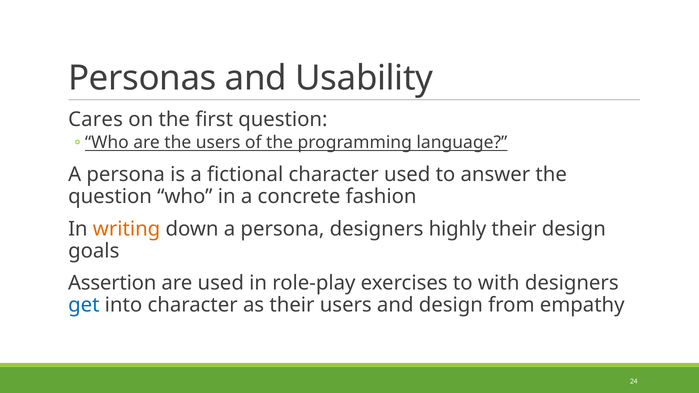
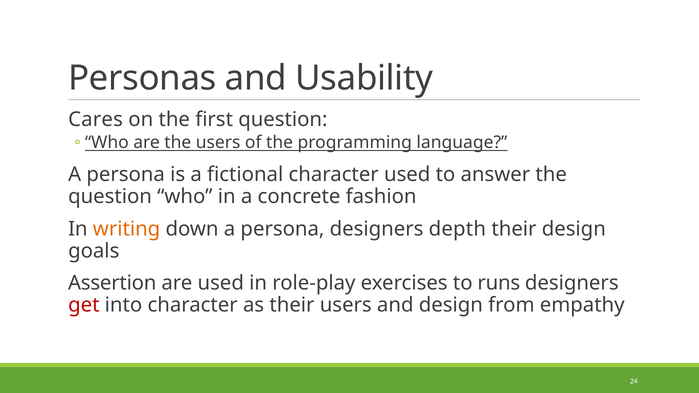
highly: highly -> depth (457, 229)
with: with -> runs (499, 283)
get colour: blue -> red (84, 305)
